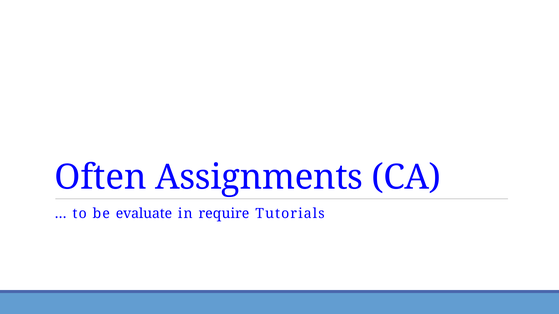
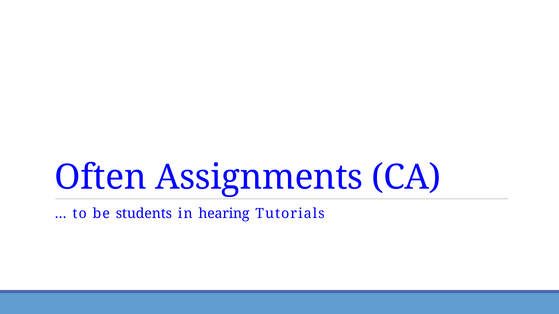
evaluate: evaluate -> students (144, 214)
require: require -> hearing (224, 214)
